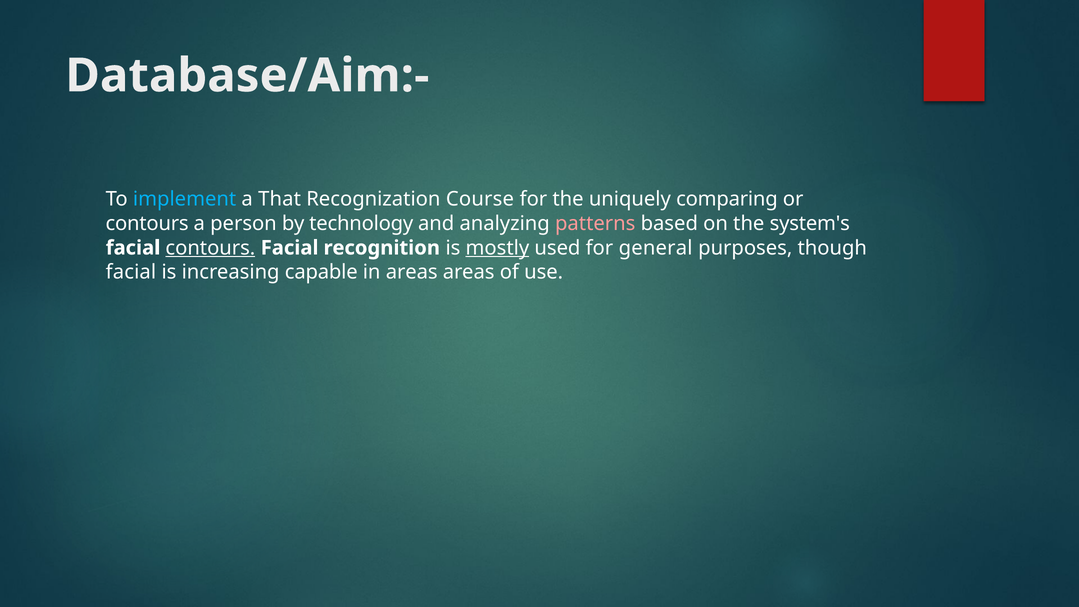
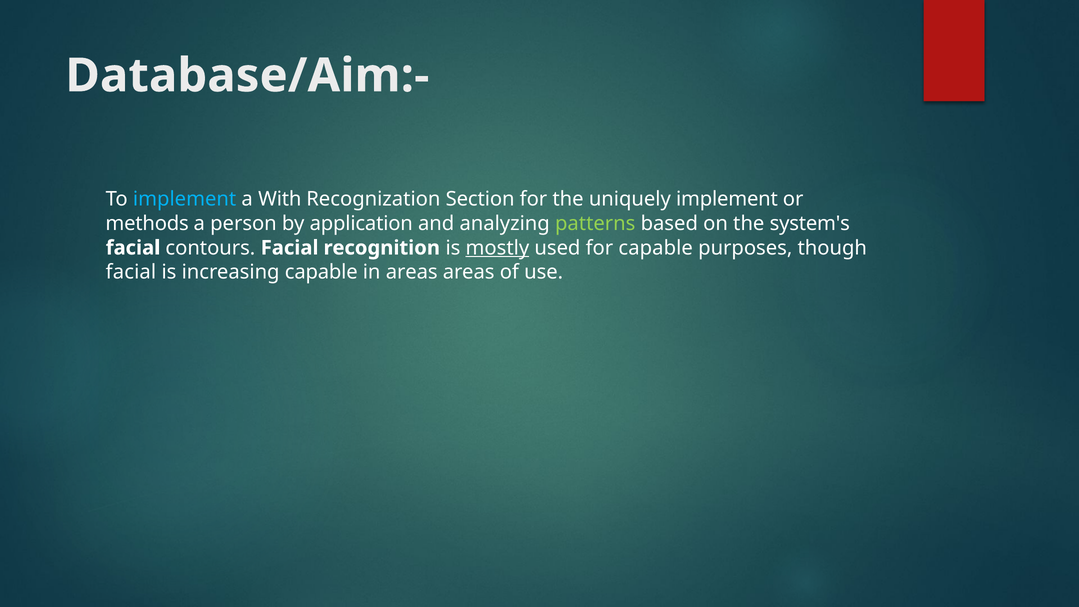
That: That -> With (280, 199)
Course: Course -> Section (480, 199)
uniquely comparing: comparing -> implement (727, 199)
contours: contours -> methods (147, 224)
technology: technology -> application (361, 224)
patterns colour: pink -> light green (595, 224)
contours underline: present -> none (210, 248)
for general: general -> capable (656, 248)
